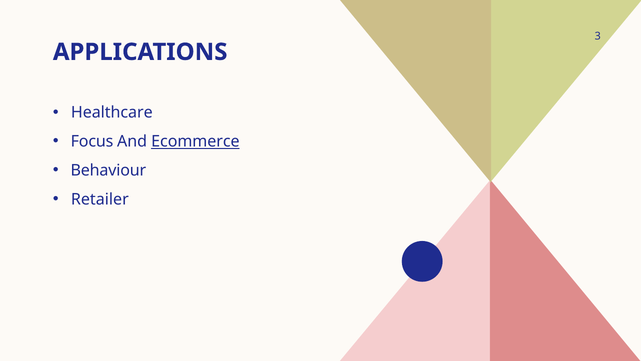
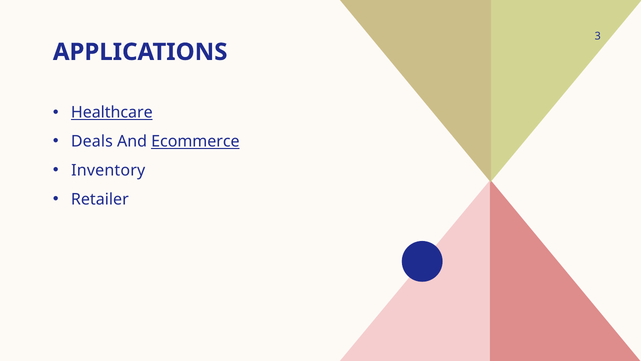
Healthcare underline: none -> present (112, 112)
Focus: Focus -> Deals (92, 141)
Behaviour: Behaviour -> Inventory (108, 170)
